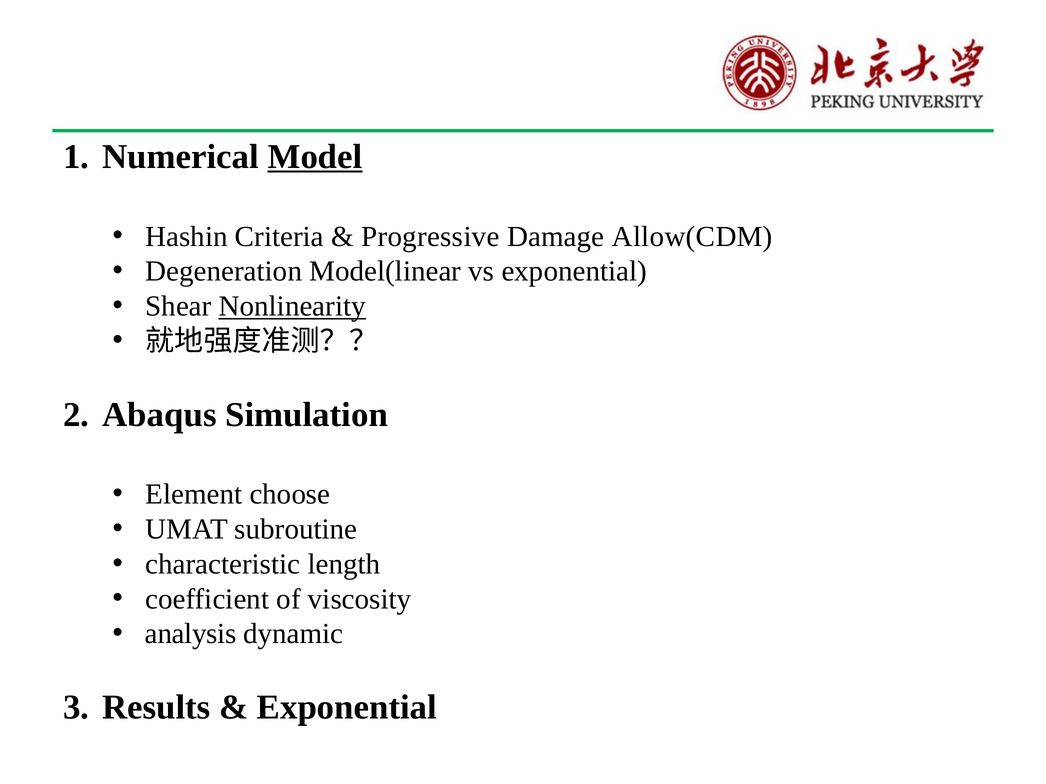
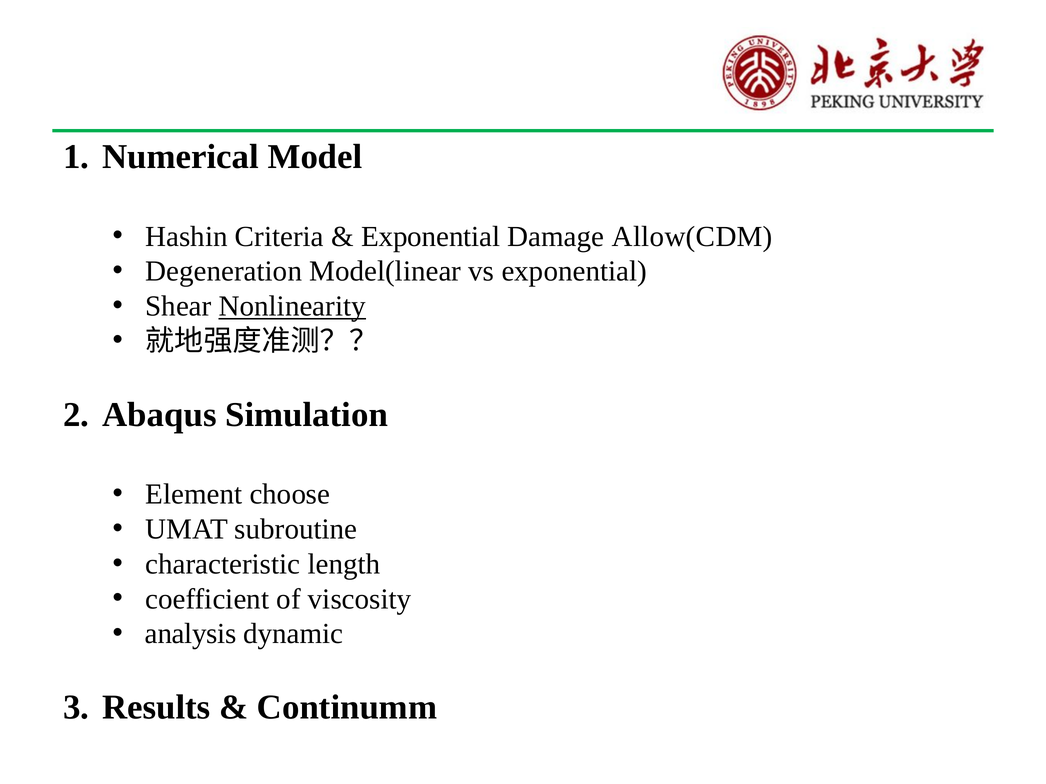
Model underline: present -> none (315, 157)
Progressive: Progressive -> Exponential (431, 237)
Exponential: Exponential -> Continumm (347, 708)
